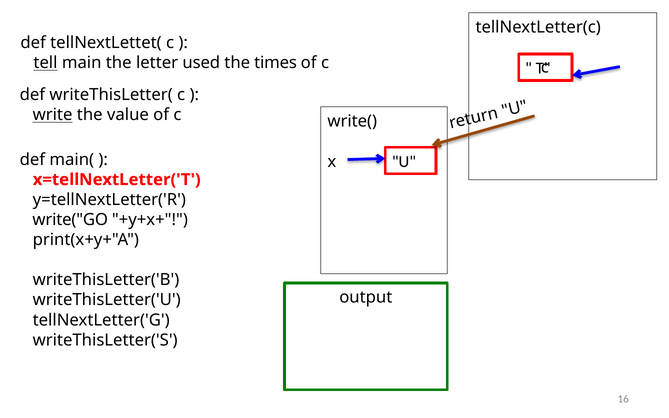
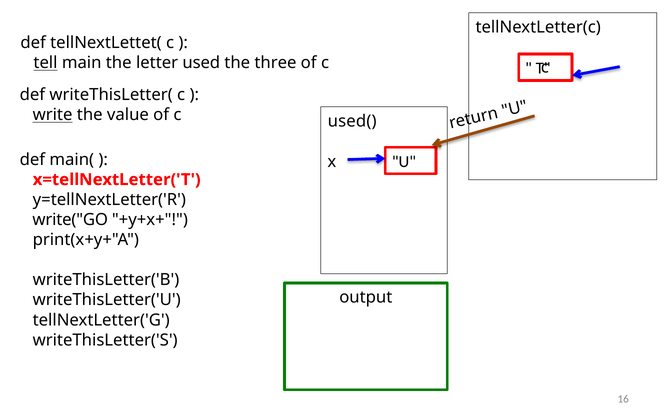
times: times -> three (275, 63)
write(: write( -> used( (352, 121)
